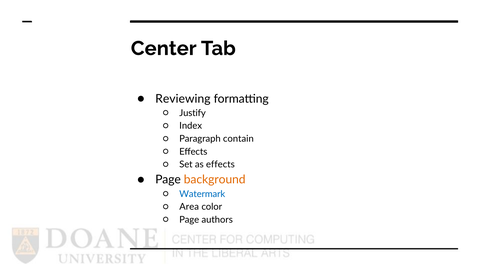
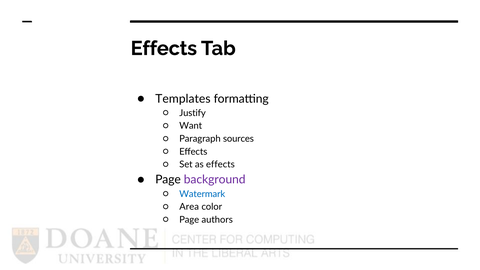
Center: Center -> Effects (164, 48)
Reviewing: Reviewing -> Templates (183, 99)
Index: Index -> Want (191, 126)
contain: contain -> sources (238, 139)
background colour: orange -> purple (215, 180)
